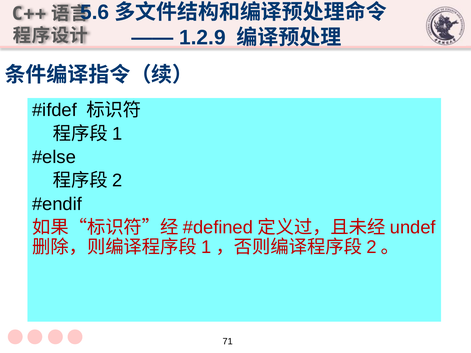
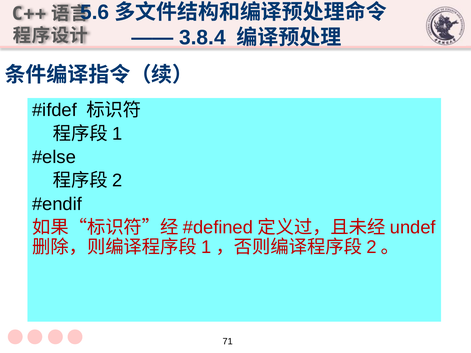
1.2.9: 1.2.9 -> 3.8.4 (202, 37)
